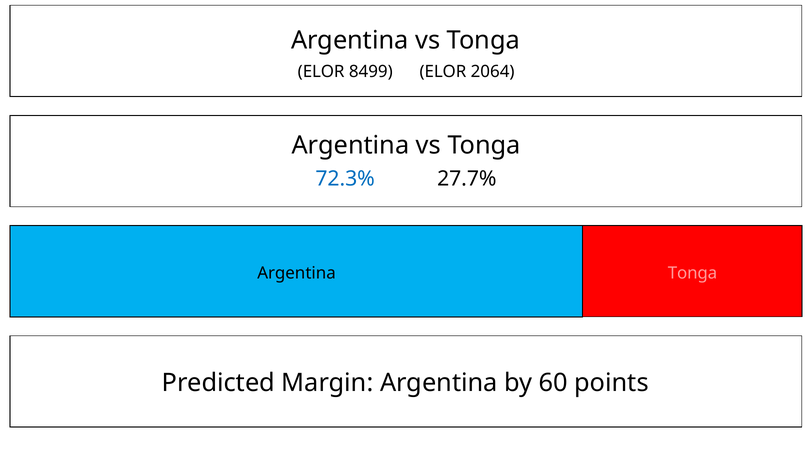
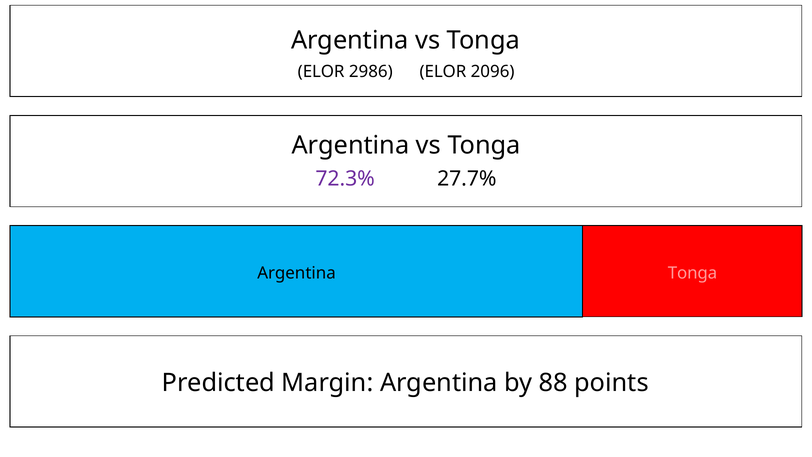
8499: 8499 -> 2986 (371, 71)
2064: 2064 -> 2096 (493, 71)
72.3% colour: blue -> purple (345, 179)
60: 60 -> 88 (553, 383)
